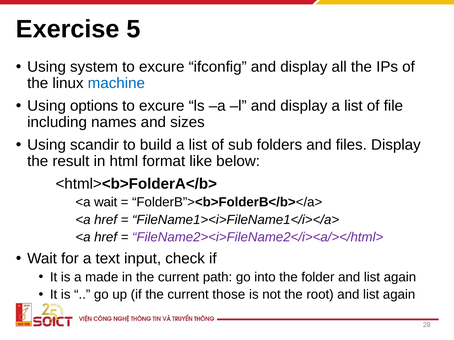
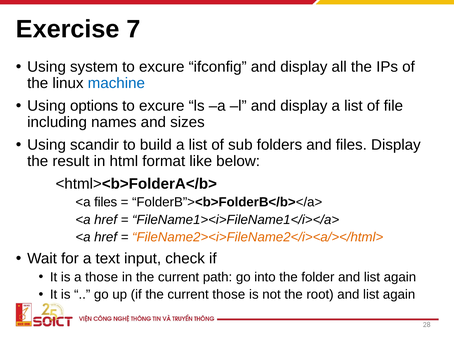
5: 5 -> 7 (133, 29)
<a wait: wait -> files (106, 203)
FileName2><i>FileName2</i><a/></html> colour: purple -> orange (258, 237)
a made: made -> those (102, 278)
